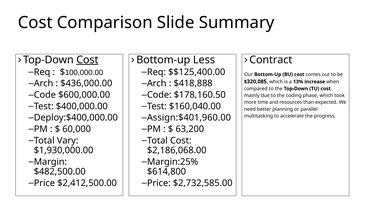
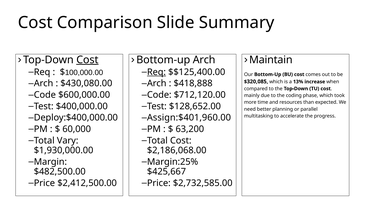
Bottom-up Less: Less -> Arch (204, 60)
Contract: Contract -> Maintain (271, 60)
Req underline: none -> present (156, 72)
$436,000.00: $436,000.00 -> $430,080.00 (86, 83)
$178,160.50: $178,160.50 -> $712,120.00 (200, 95)
$160,040.00: $160,040.00 -> $128,652.00 (195, 106)
$614,800: $614,800 -> $425,667 (166, 171)
